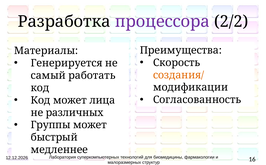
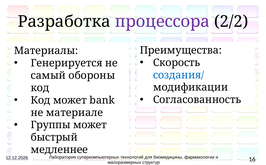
создания/ colour: orange -> blue (179, 75)
работать: работать -> обороны (92, 76)
лица: лица -> bank (102, 100)
различных: различных -> материале (74, 113)
